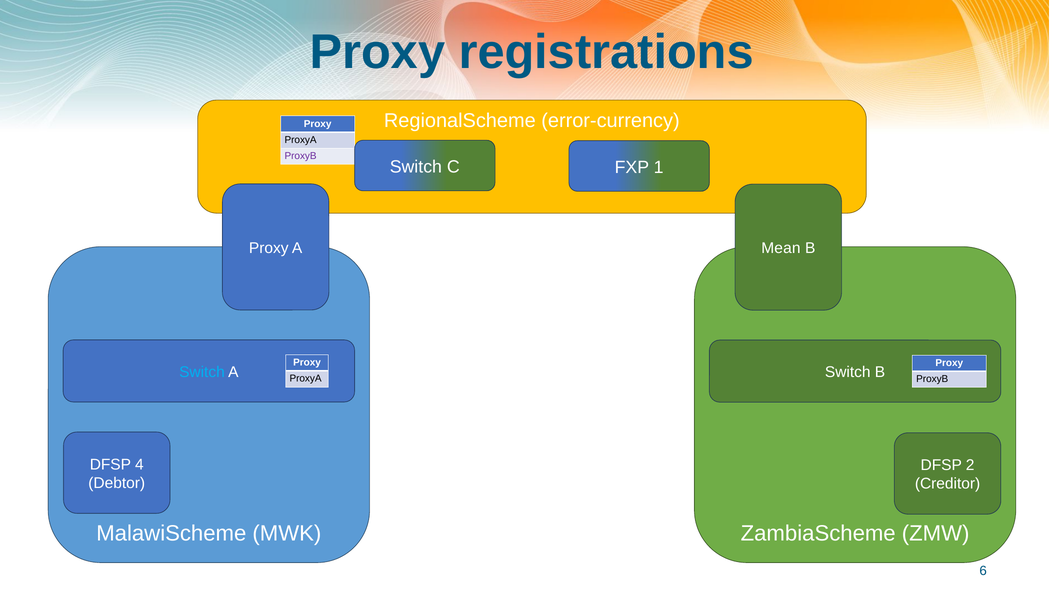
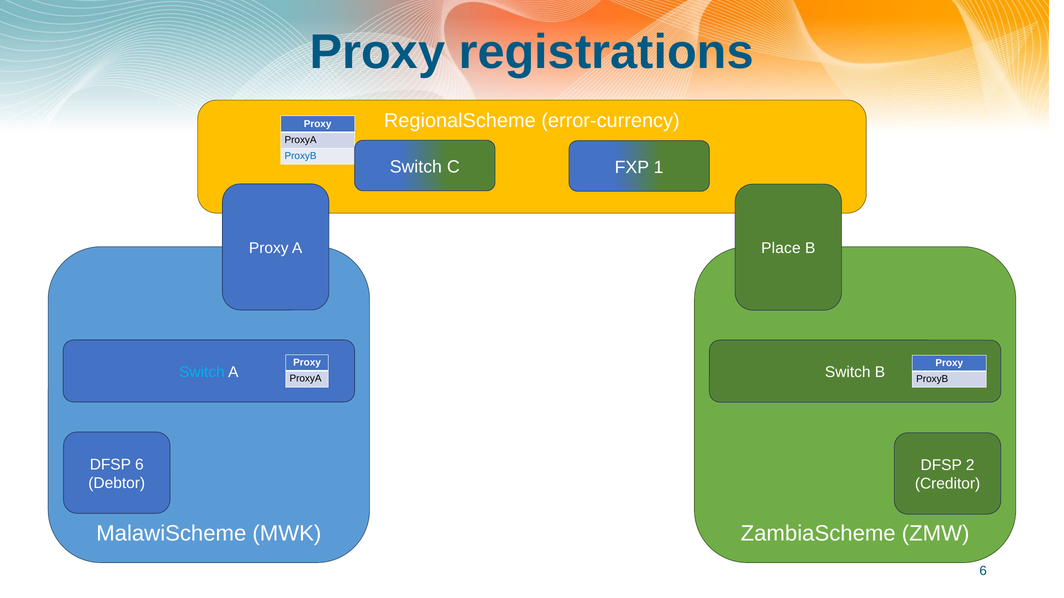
ProxyB colour: purple -> blue (301, 156)
Mean: Mean -> Place (781, 248)
DFSP 4: 4 -> 6 (139, 465)
